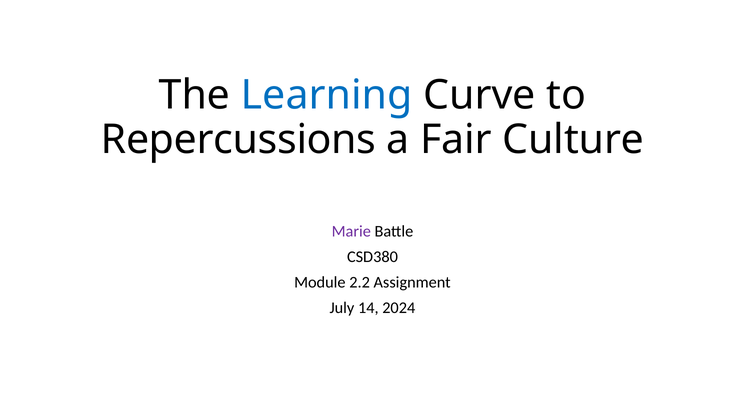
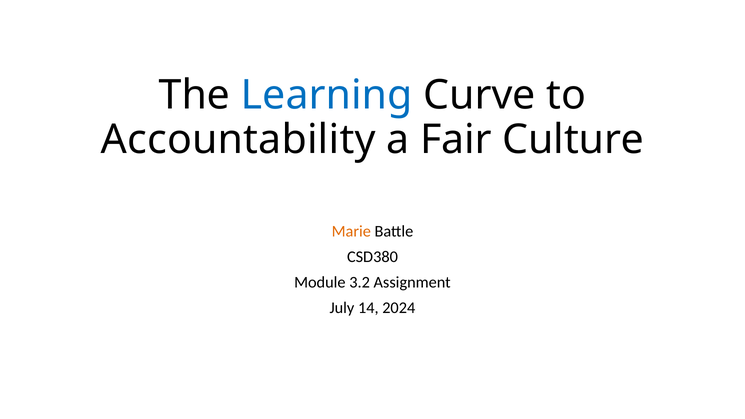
Repercussions: Repercussions -> Accountability (238, 140)
Marie colour: purple -> orange (351, 232)
2.2: 2.2 -> 3.2 (360, 282)
